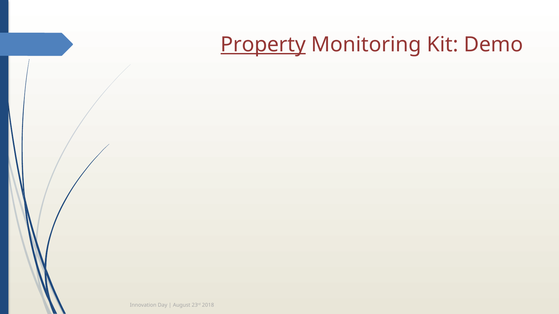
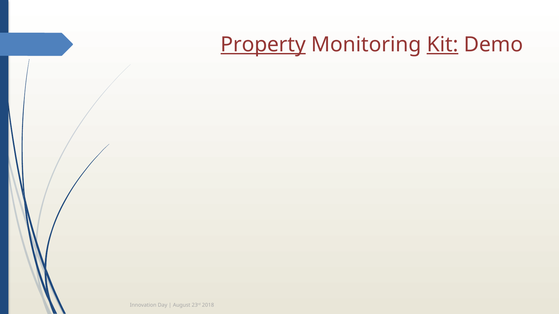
Kit underline: none -> present (443, 45)
